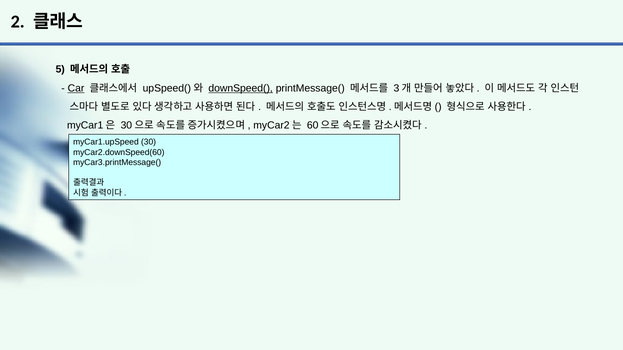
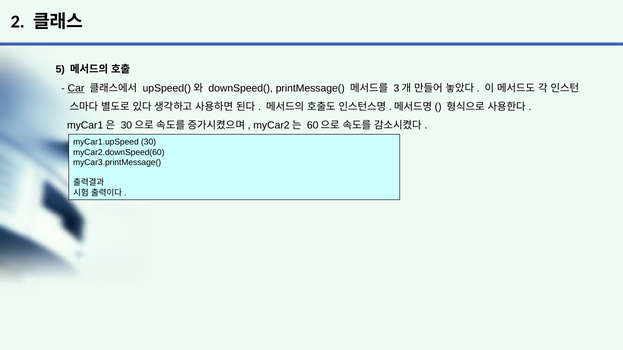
downSpeed( underline: present -> none (241, 88)
